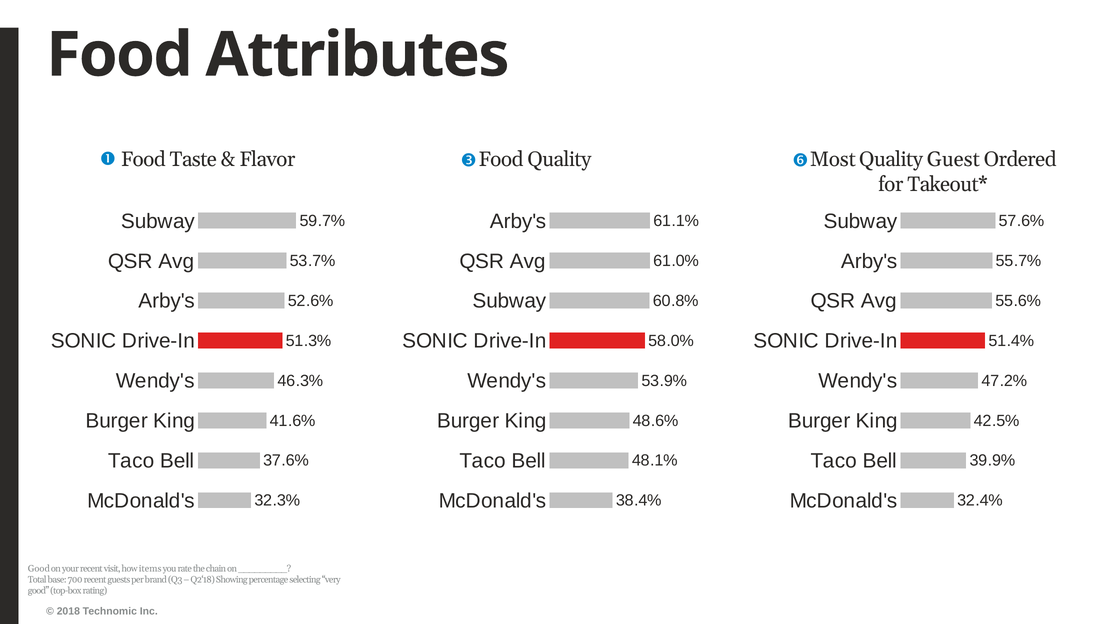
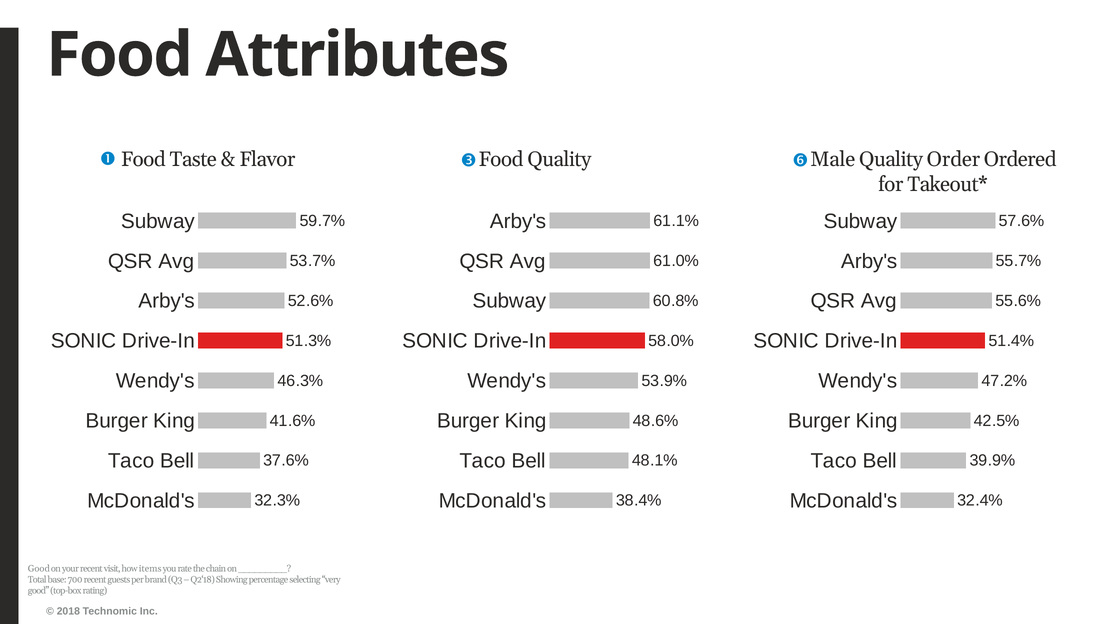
Most: Most -> Male (833, 160)
Guest: Guest -> Order (953, 160)
